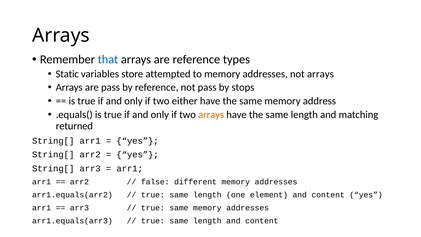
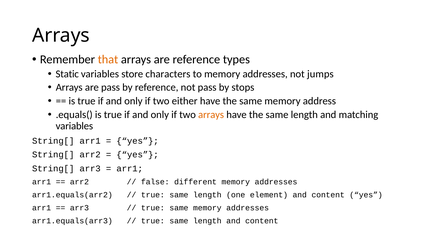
that colour: blue -> orange (108, 59)
attempted: attempted -> characters (168, 74)
not arrays: arrays -> jumps (320, 74)
returned: returned -> variables (74, 126)
